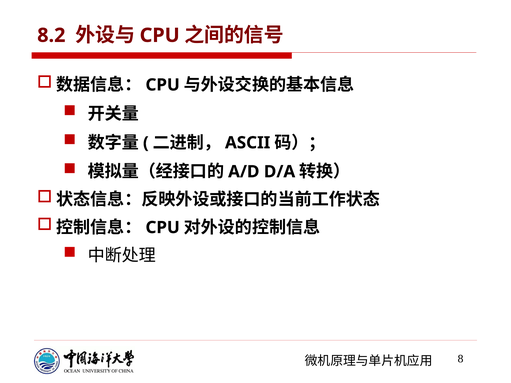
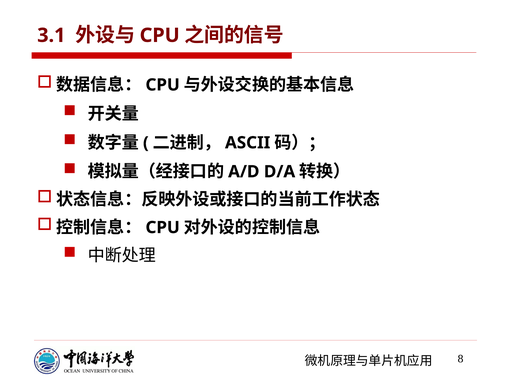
8.2: 8.2 -> 3.1 (51, 35)
